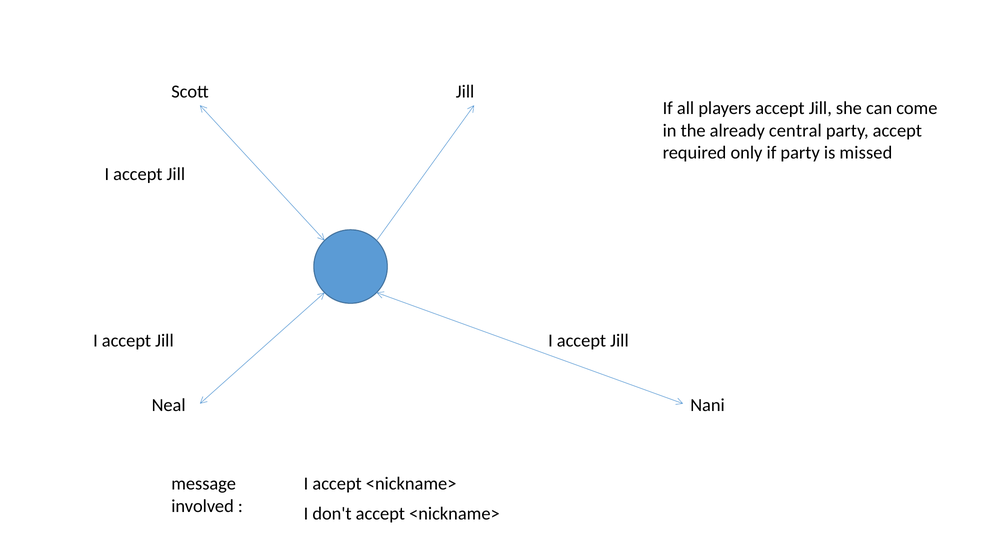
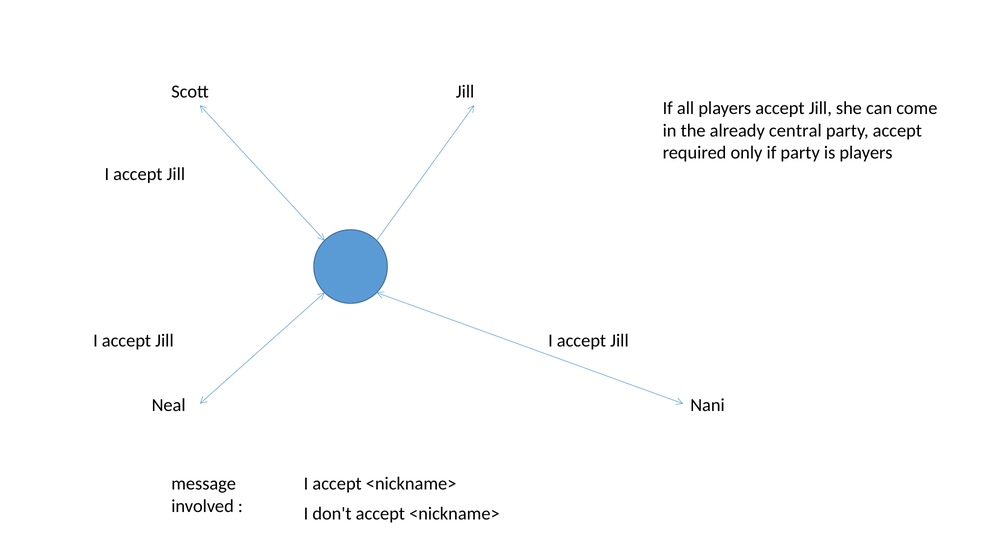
is missed: missed -> players (866, 152)
